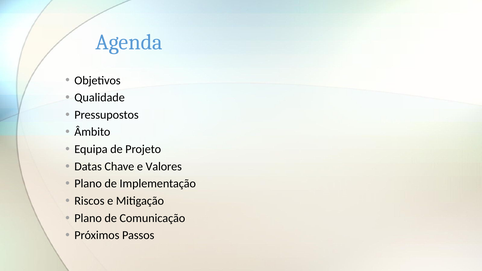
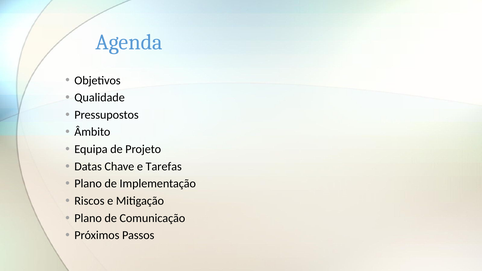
Valores: Valores -> Tarefas (164, 167)
